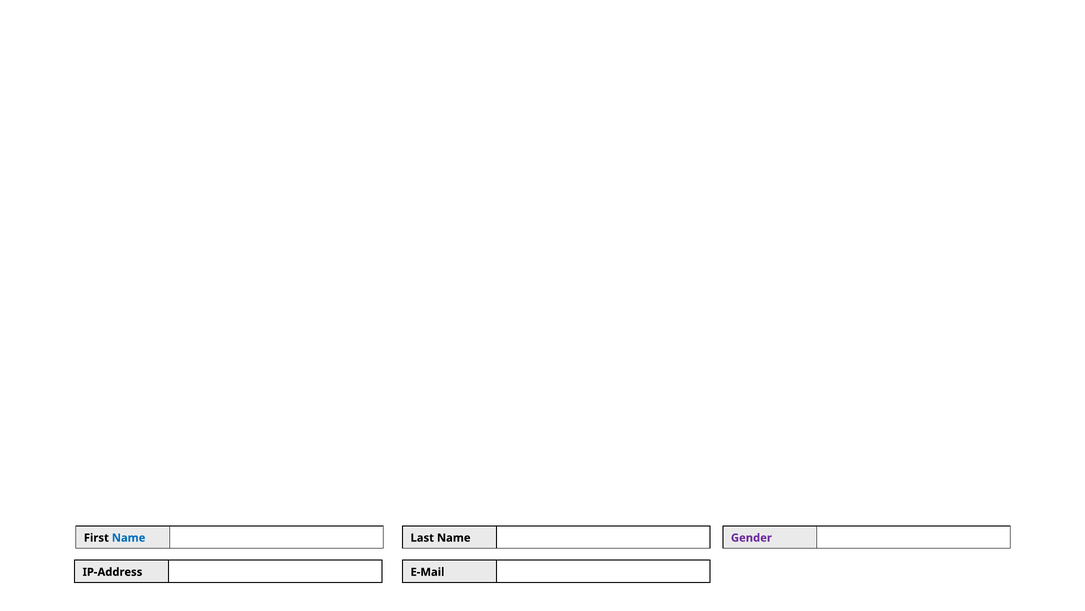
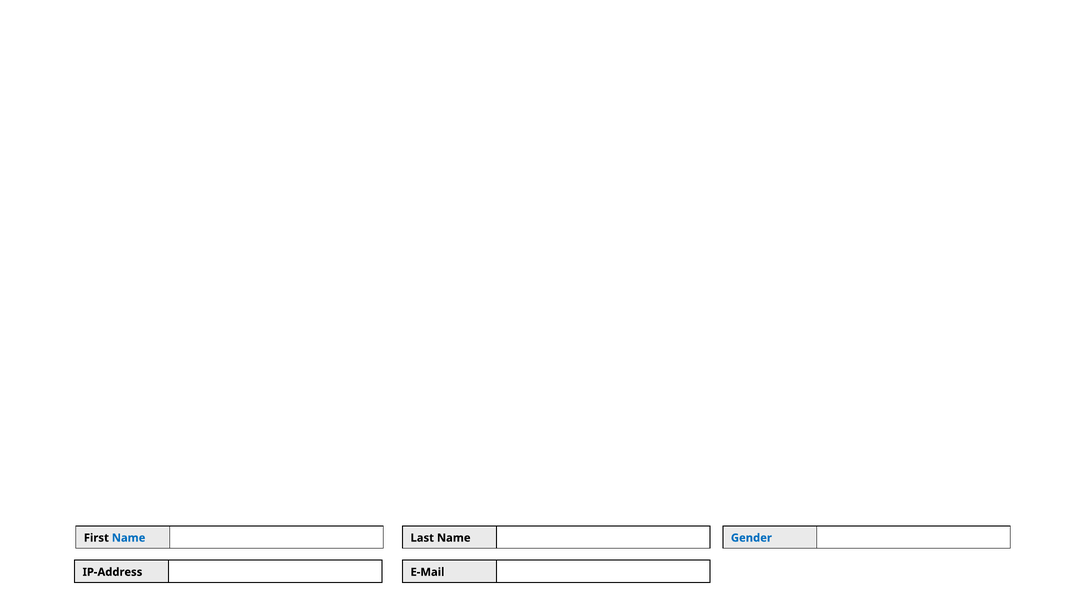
Gender colour: purple -> blue (751, 537)
